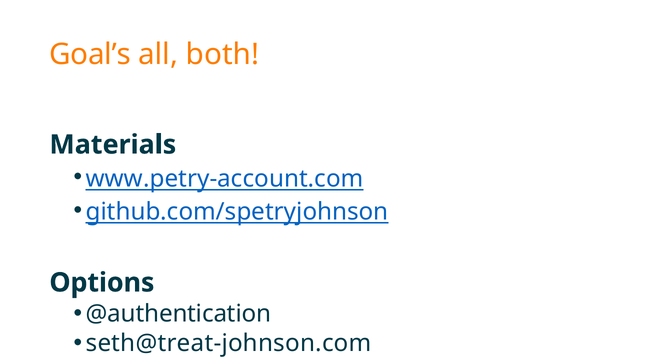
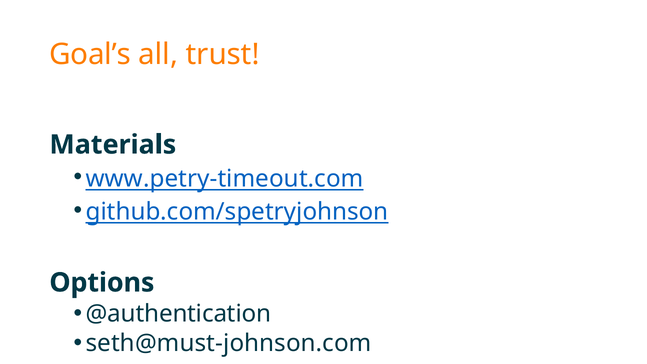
both: both -> trust (223, 54)
www.petry-account.com: www.petry-account.com -> www.petry-timeout.com (225, 179)
seth@treat-johnson.com: seth@treat-johnson.com -> seth@must-johnson.com (229, 343)
